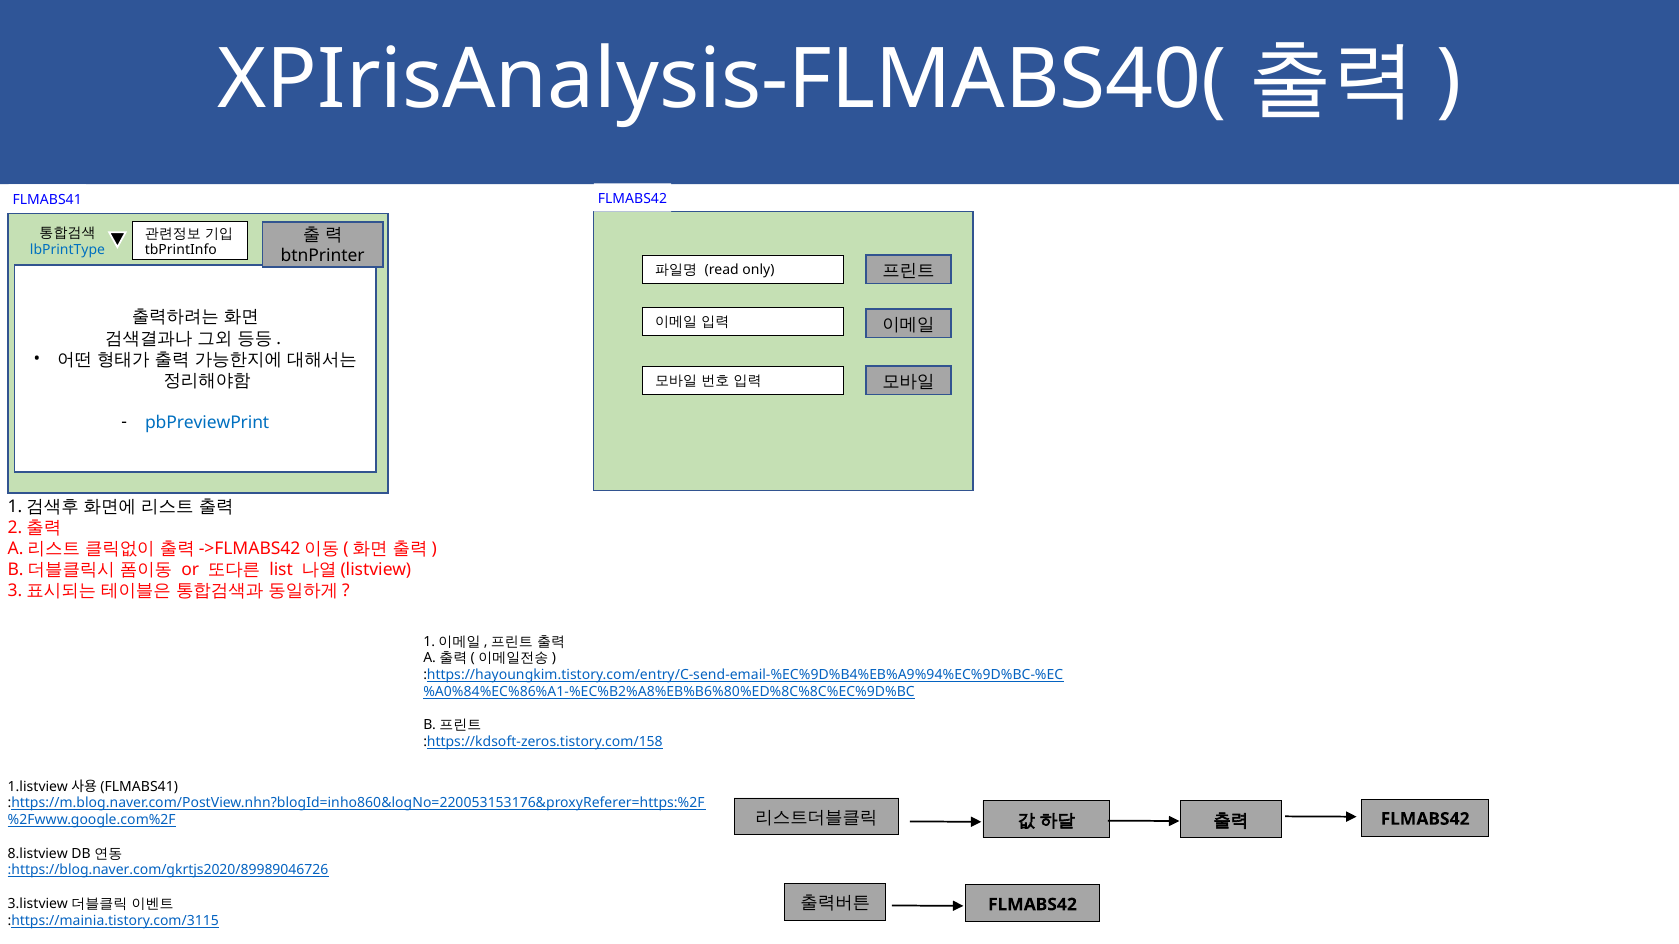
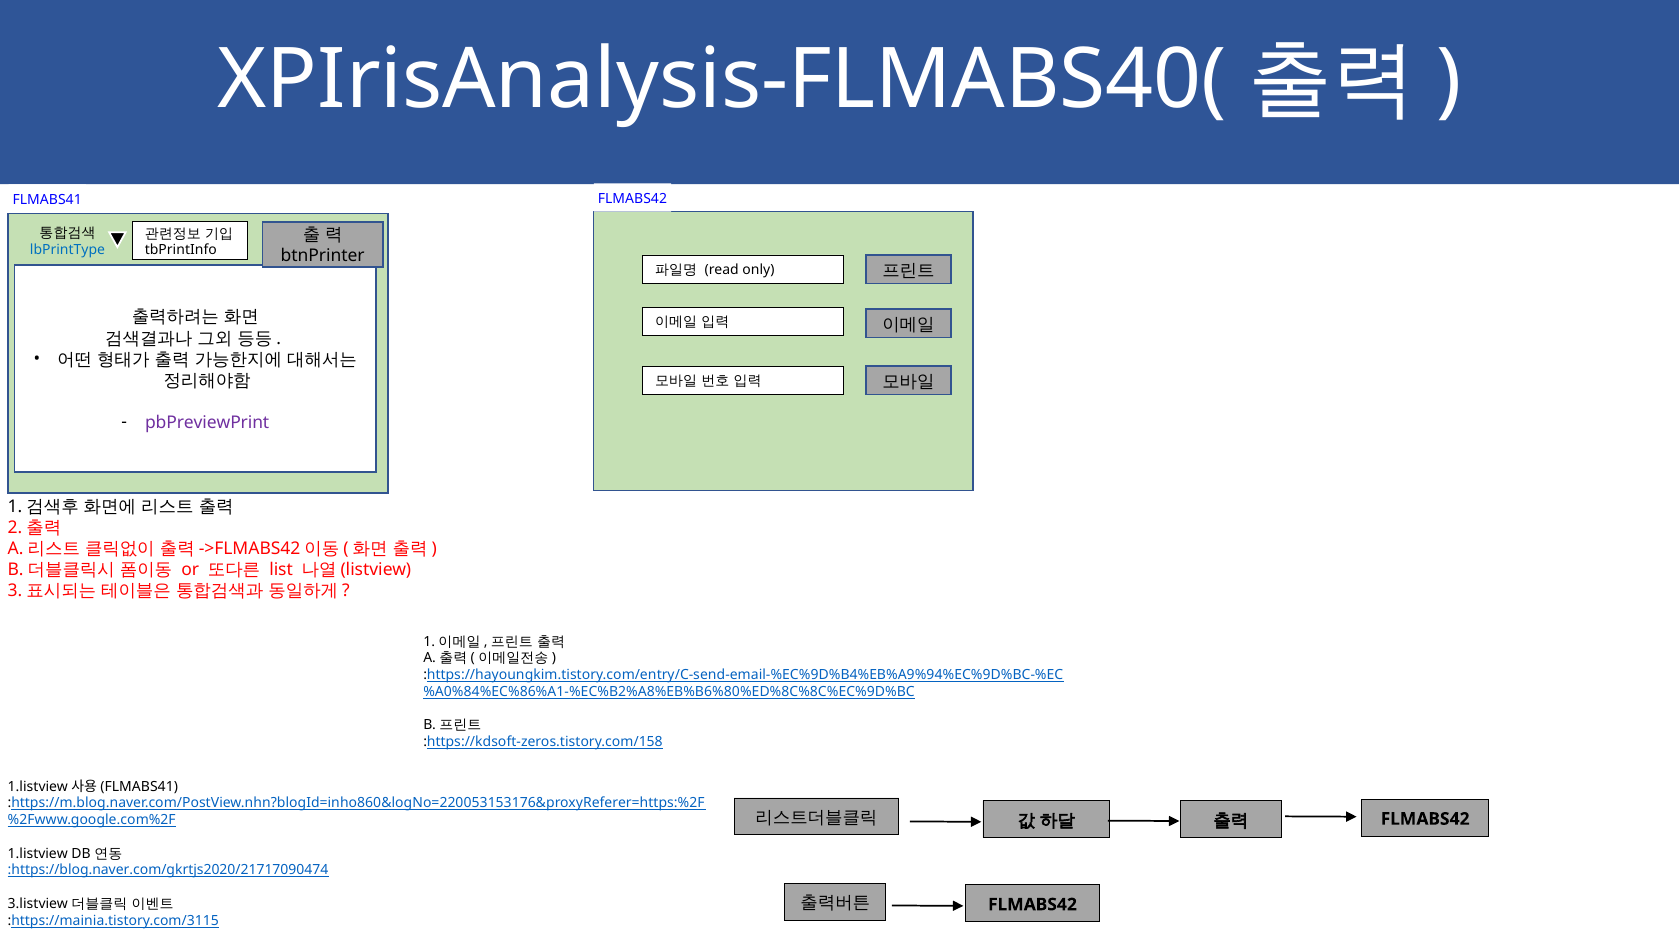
pbPreviewPrint colour: blue -> purple (207, 422)
8.listview: 8.listview -> 1.listview (38, 854)
:https://blog.naver.com/gkrtjs2020/89989046726: :https://blog.naver.com/gkrtjs2020/89989046726 -> :https://blog.naver.com/gkrtjs2020/21717090474 (168, 871)
